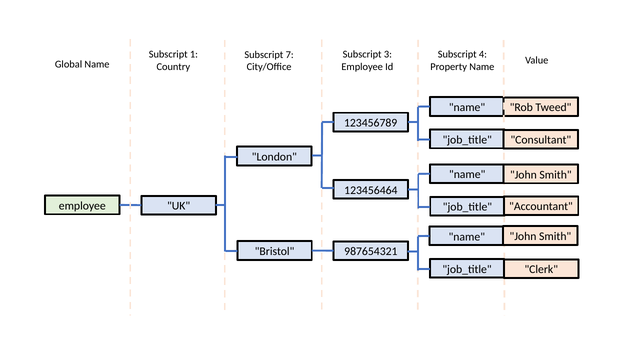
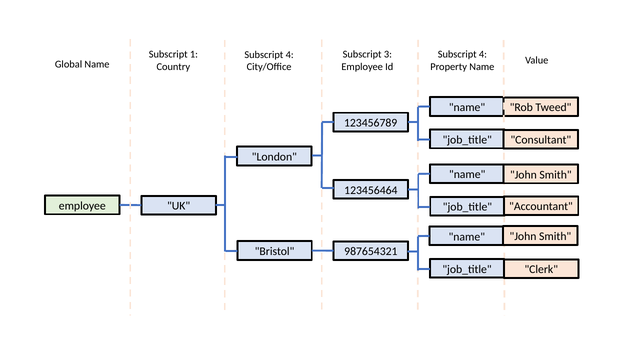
7: 7 -> 4 (290, 55)
